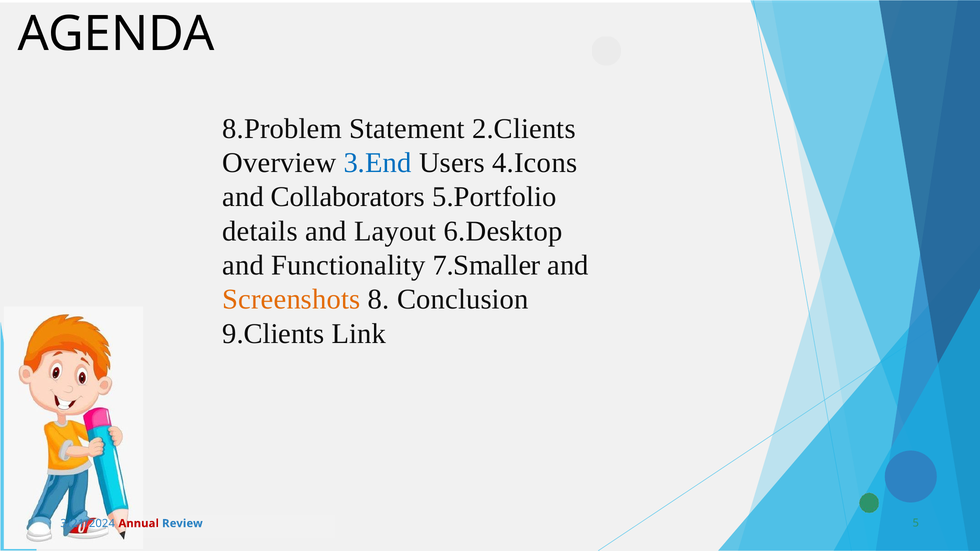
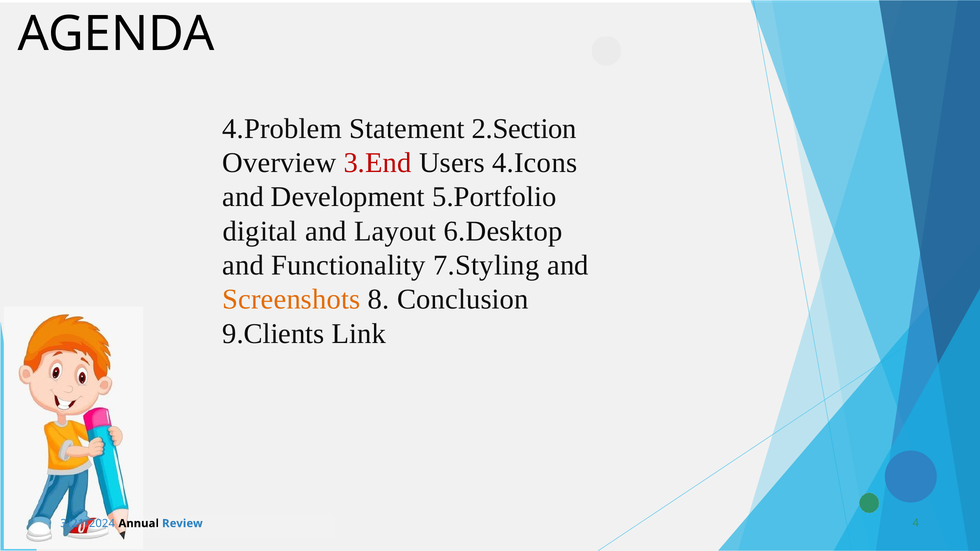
8.Problem: 8.Problem -> 4.Problem (282, 129)
2.Clients: 2.Clients -> 2.Section (524, 129)
3.End colour: blue -> red (378, 163)
Collaborators: Collaborators -> Development (348, 197)
details: details -> digital (260, 231)
7.Smaller: 7.Smaller -> 7.Styling (486, 265)
Annual colour: red -> black (139, 524)
5: 5 -> 4 (916, 523)
